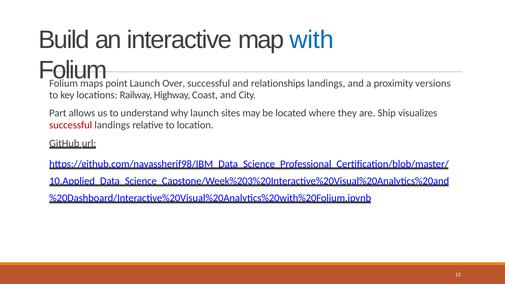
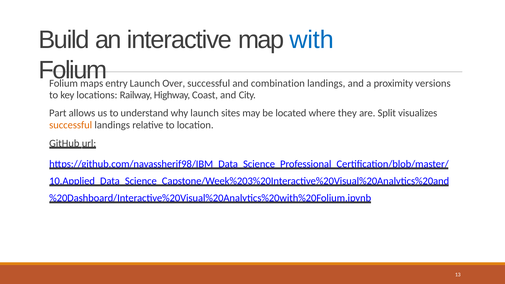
point: point -> entry (117, 83)
relationships: relationships -> combination (278, 83)
Ship: Ship -> Split (387, 113)
successful colour: red -> orange (71, 125)
